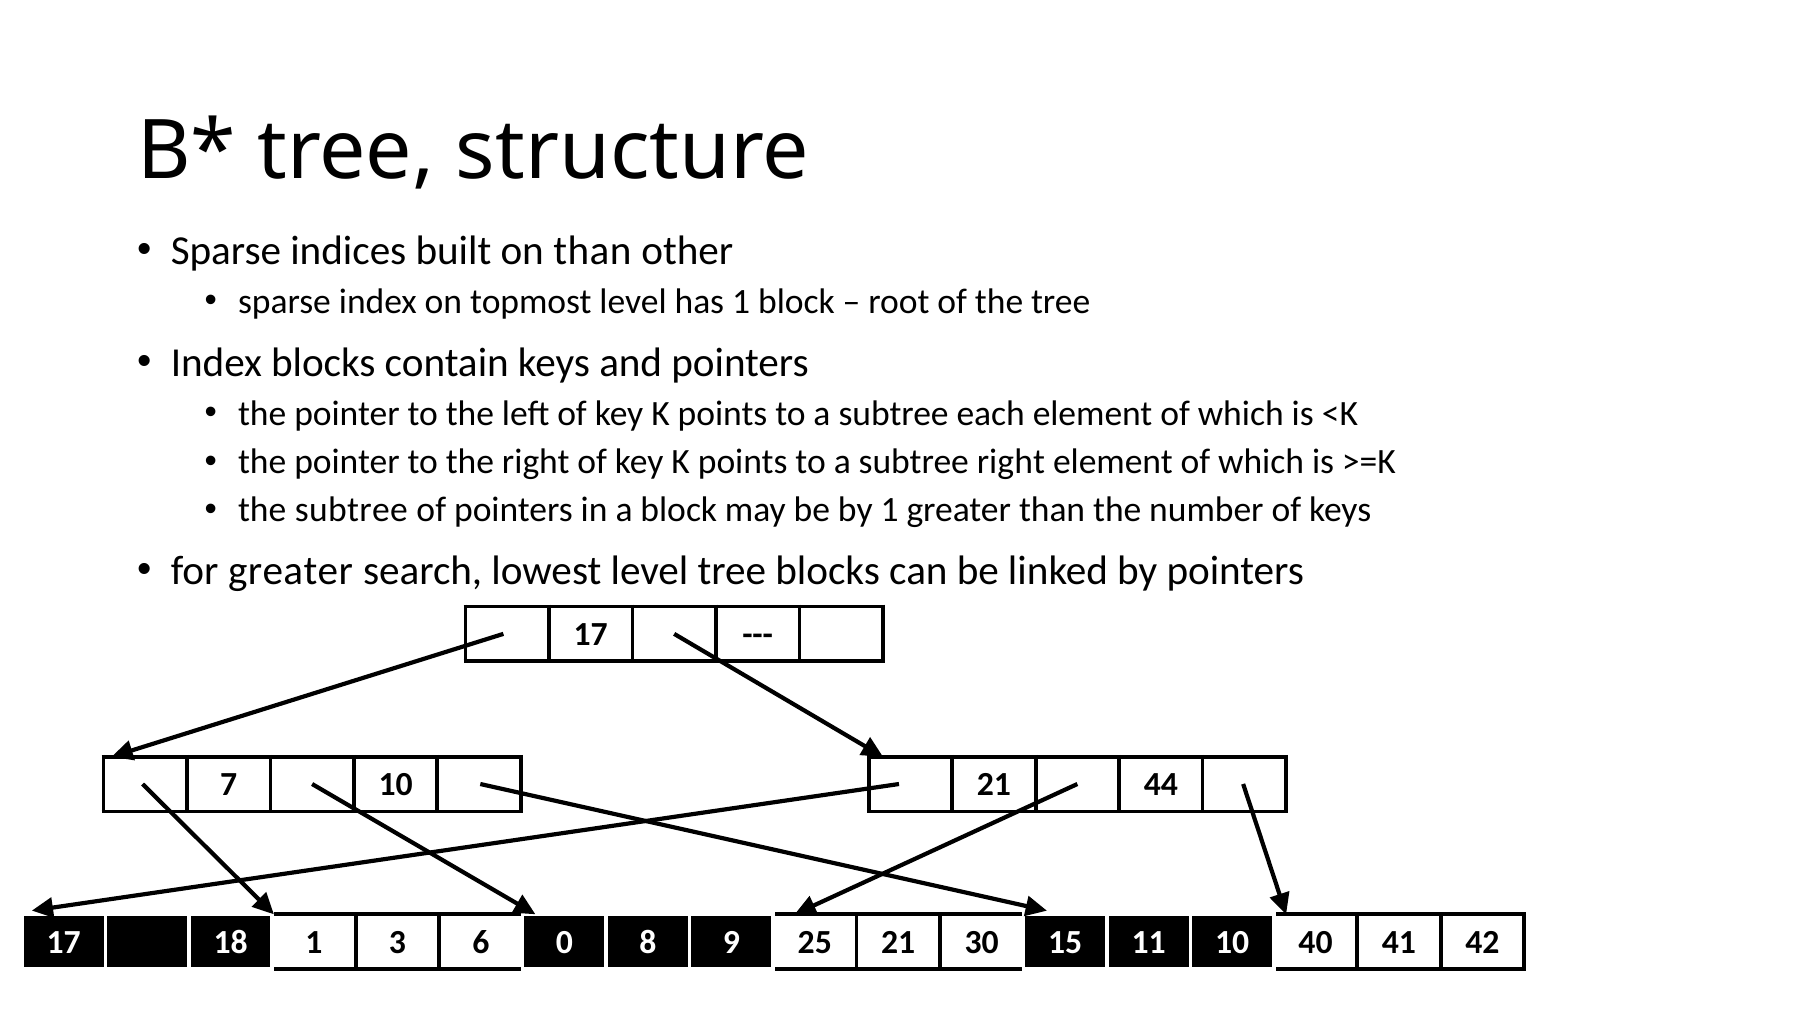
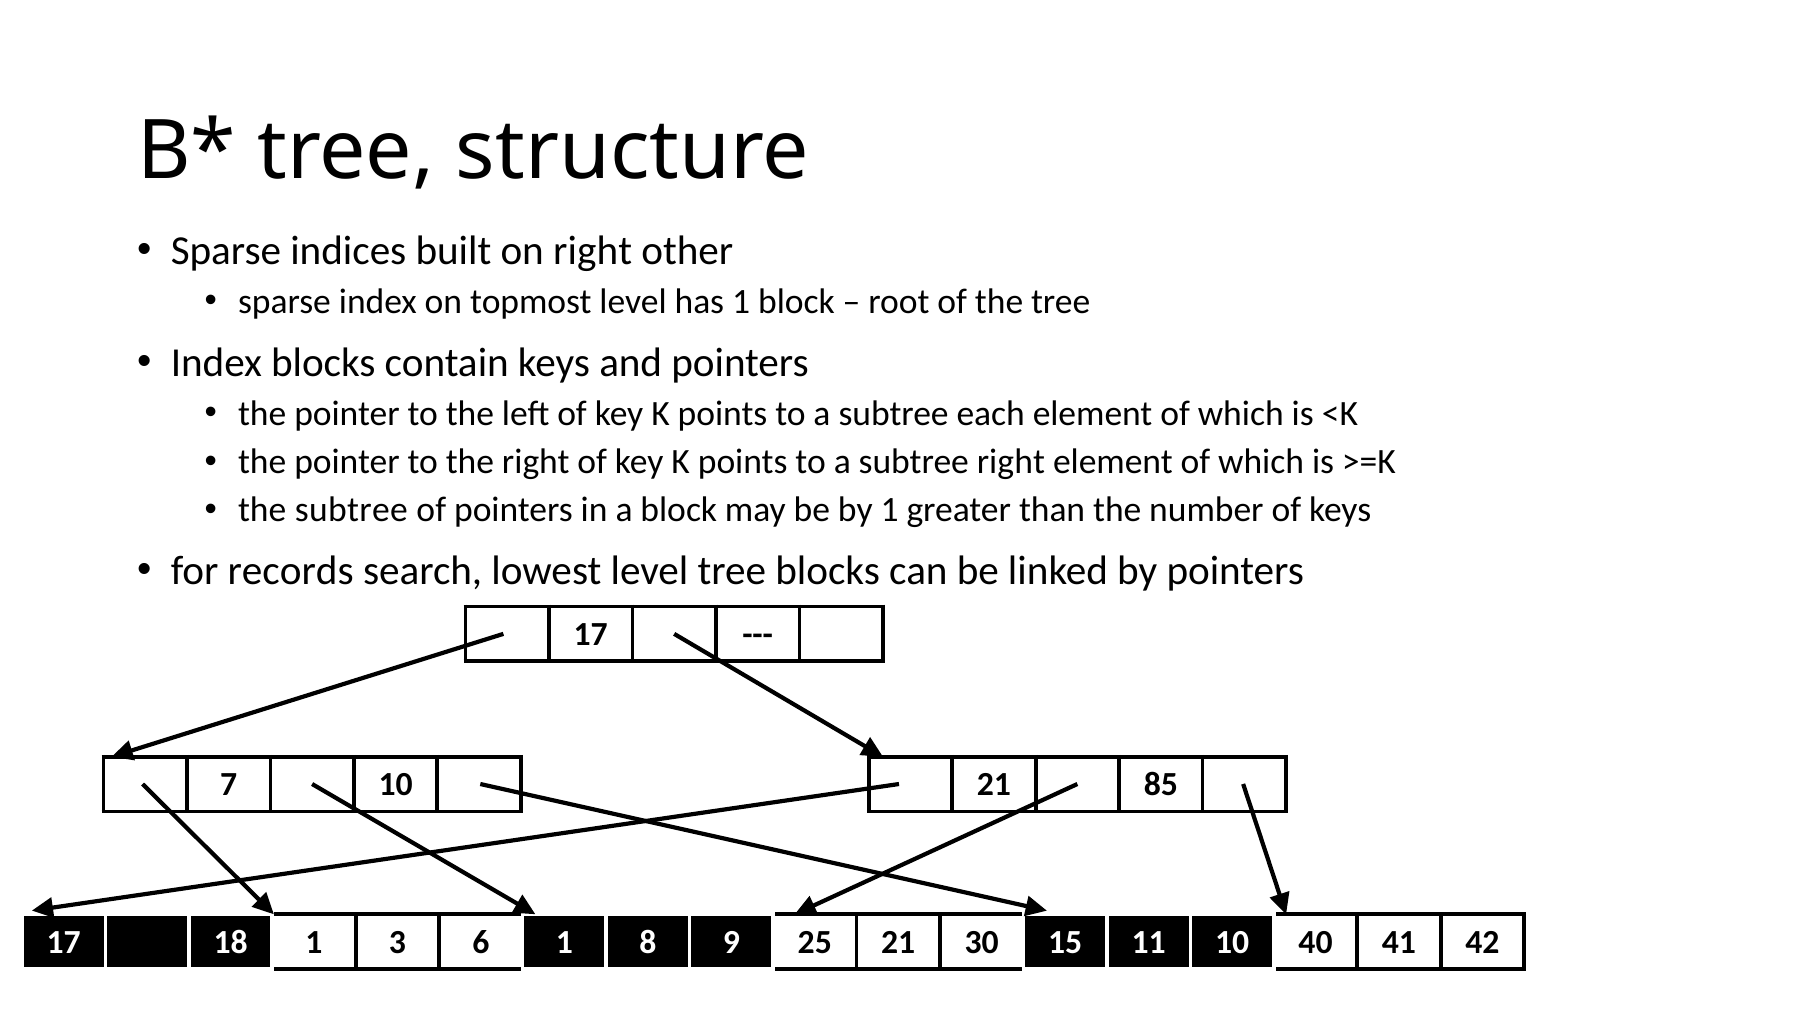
on than: than -> right (593, 251)
for greater: greater -> records (291, 571)
44: 44 -> 85 (1161, 785)
6 0: 0 -> 1 (564, 942)
